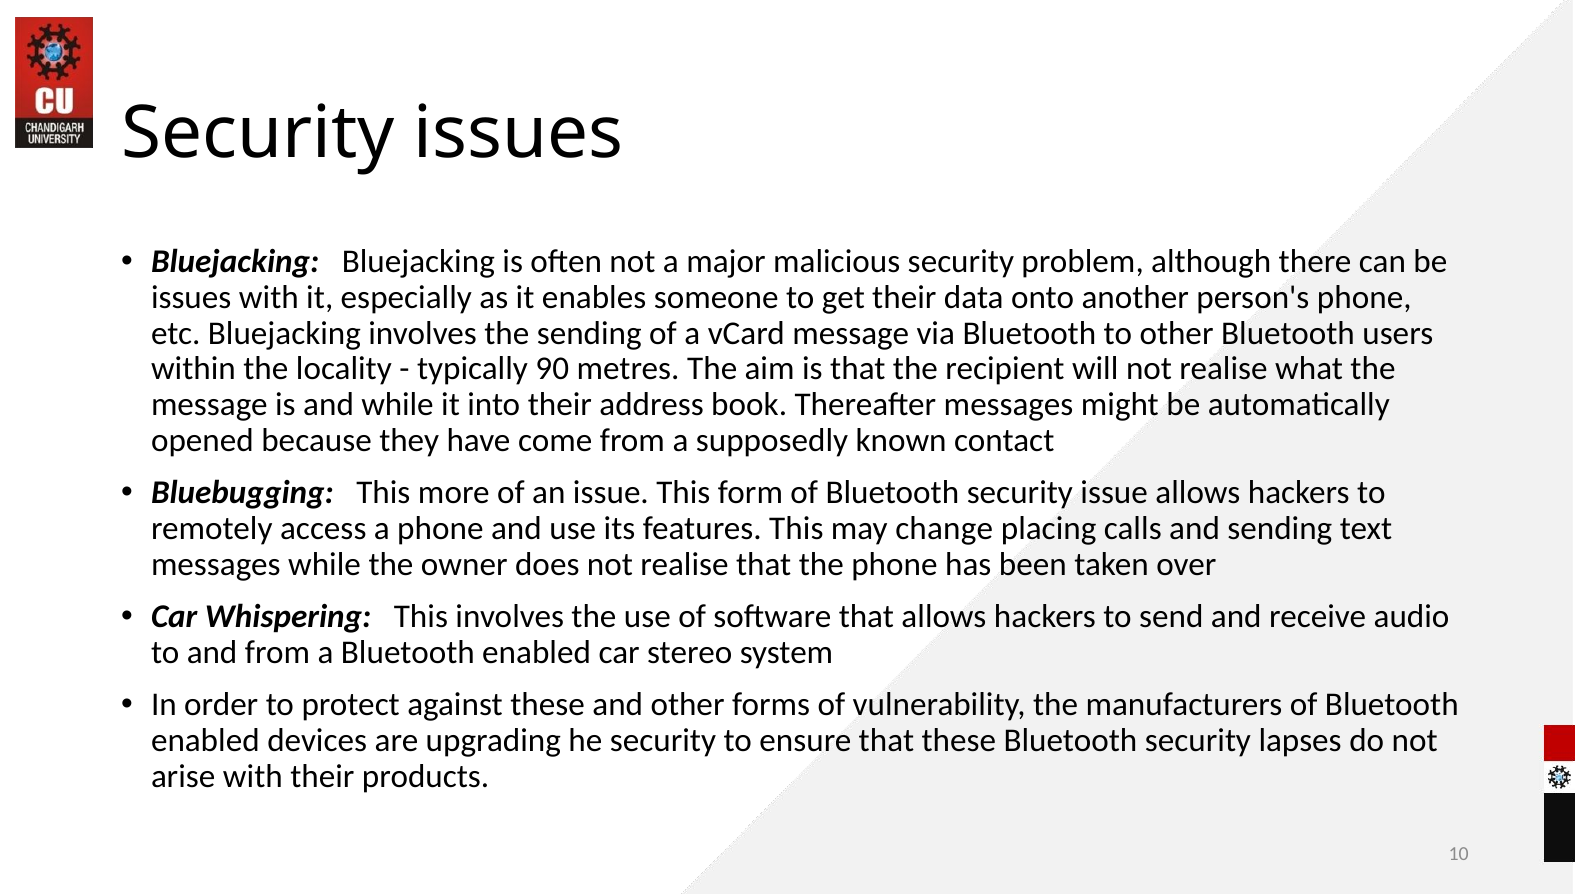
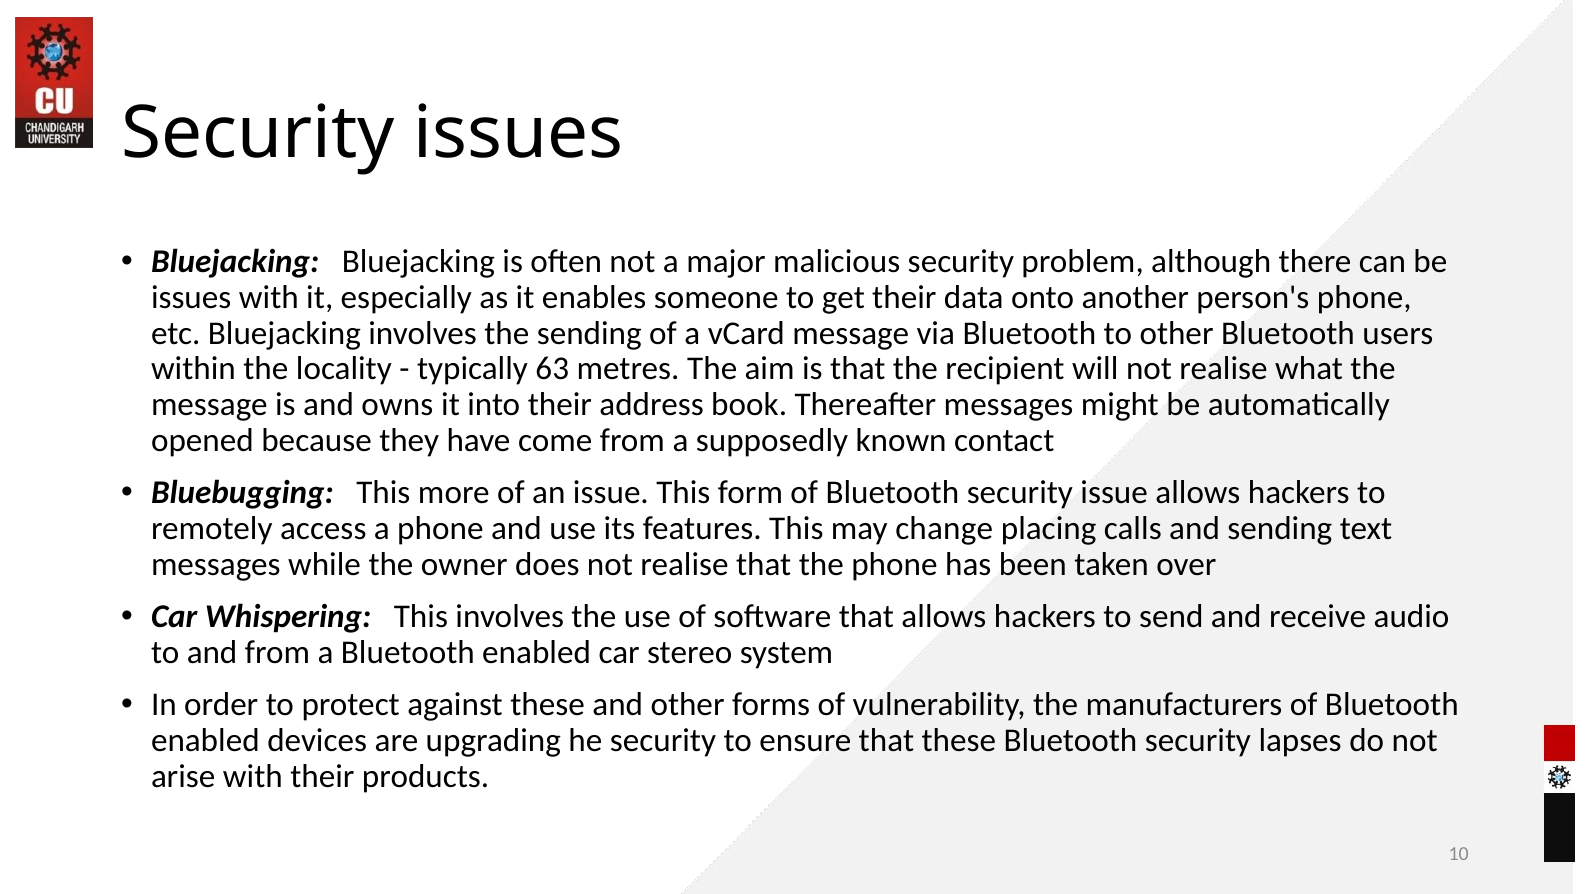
90: 90 -> 63 (552, 369)
and while: while -> owns (397, 405)
